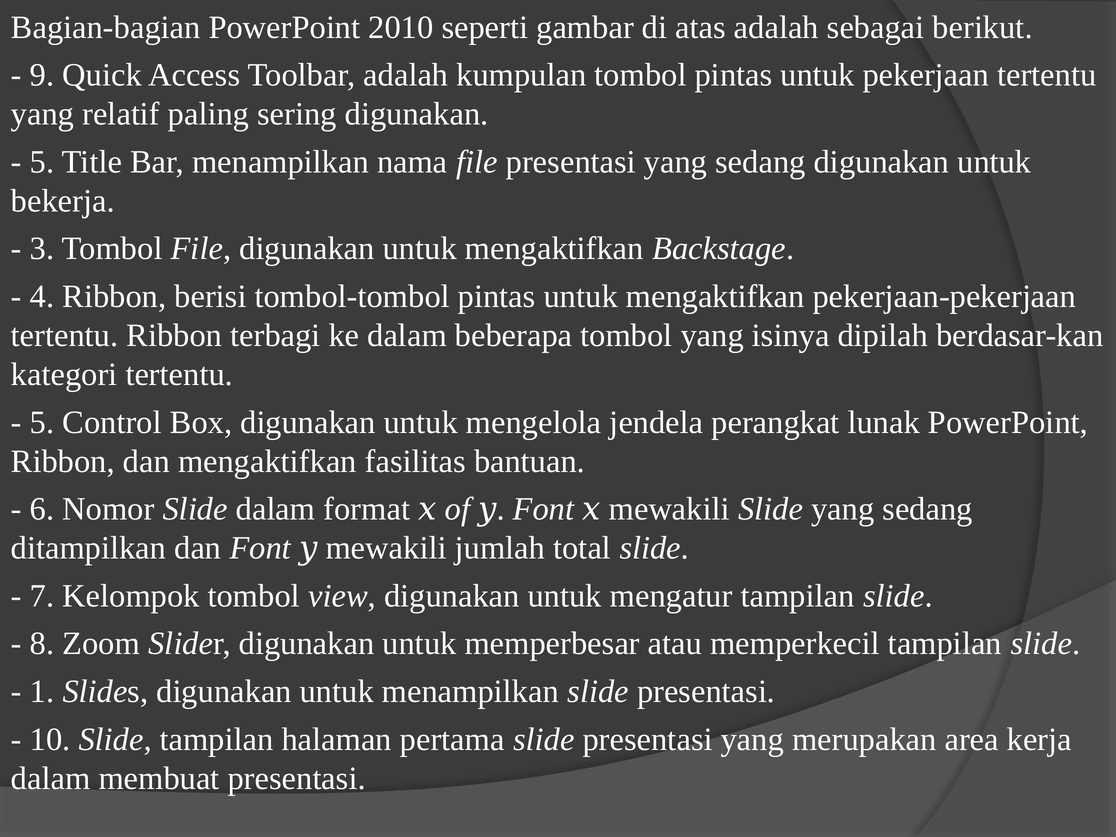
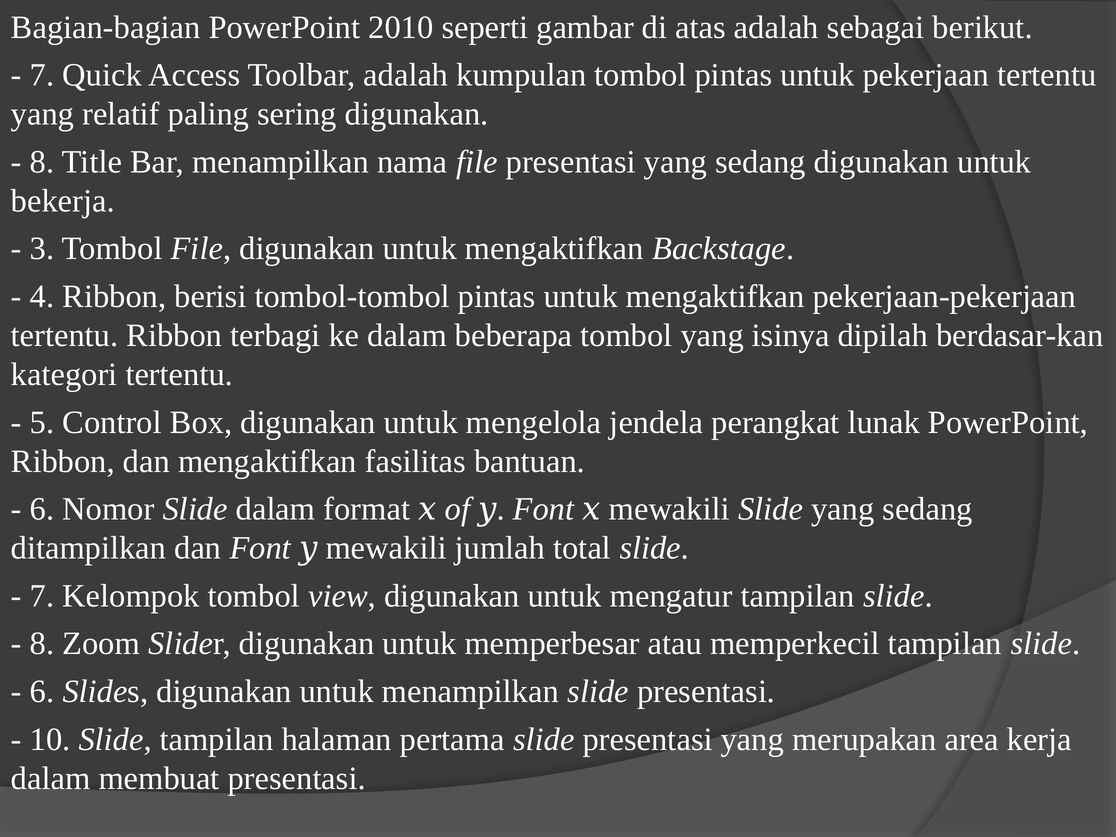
9: 9 -> 7 (42, 75)
5: 5 -> 8 (42, 162)
1: 1 -> 6 (42, 692)
